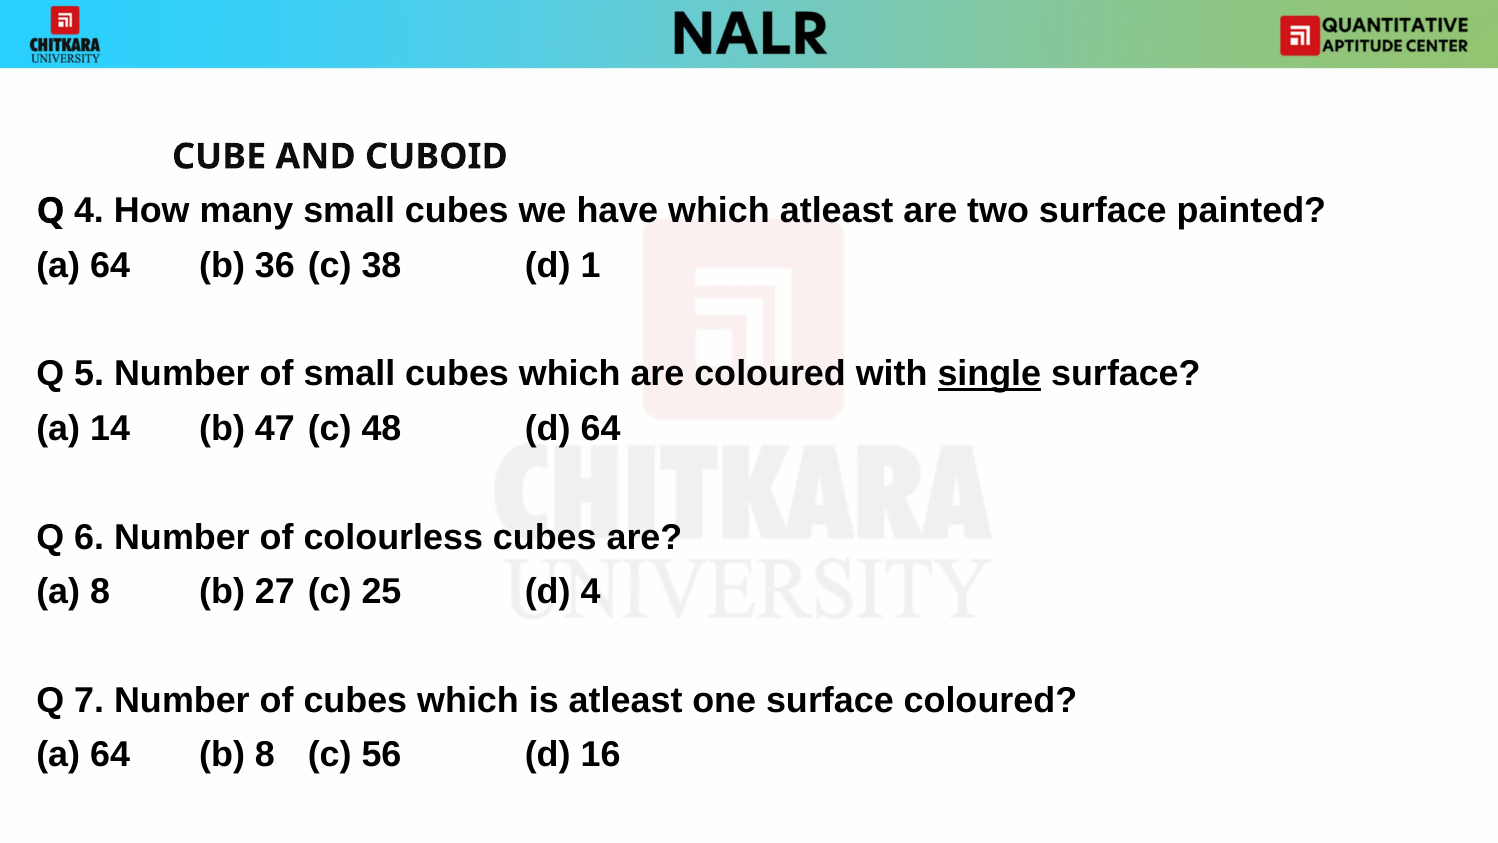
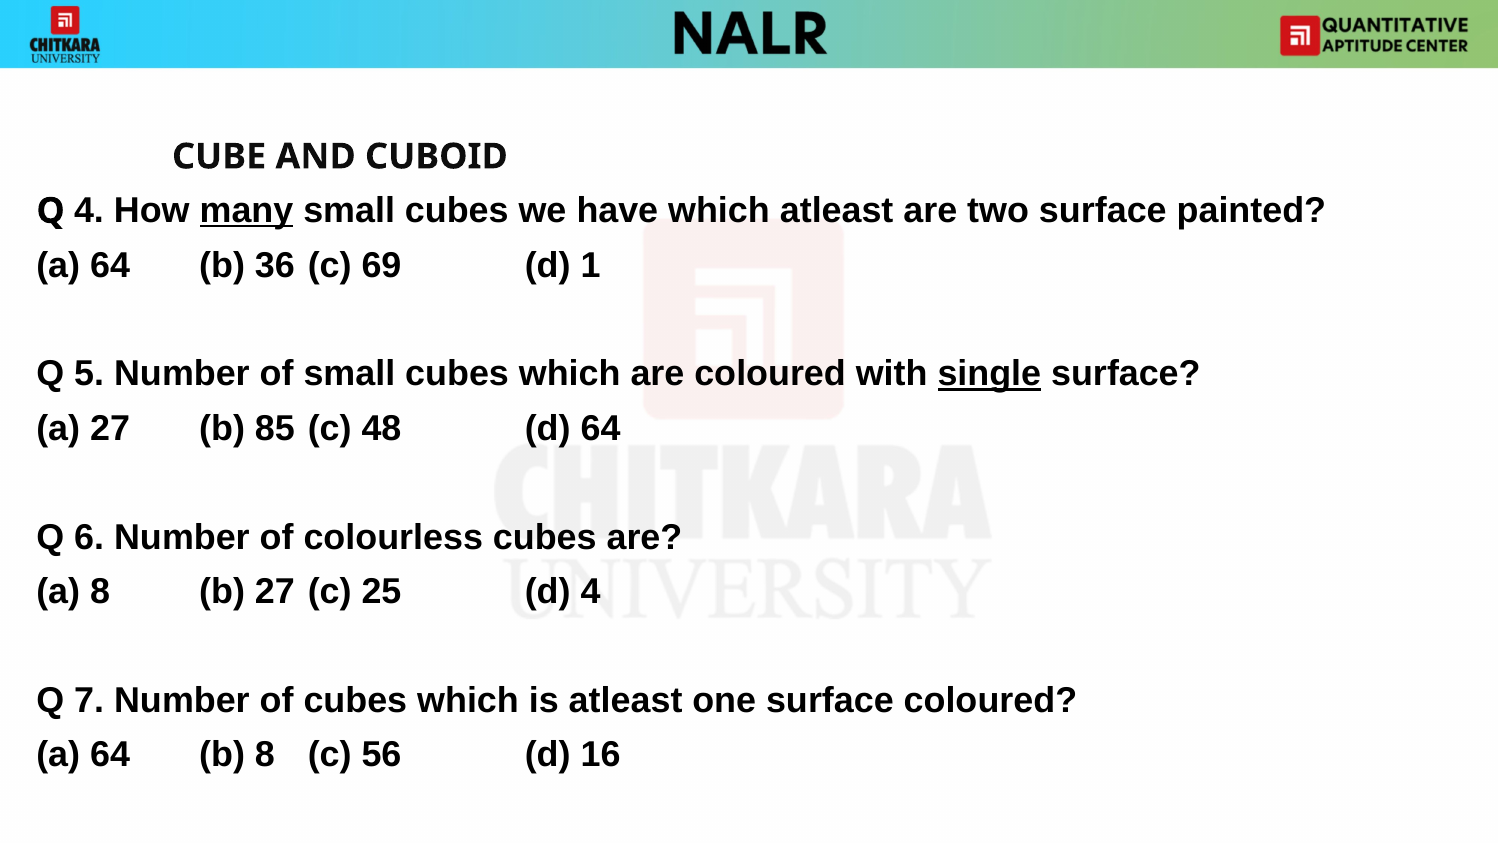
many underline: none -> present (246, 211)
38: 38 -> 69 (381, 265)
a 14: 14 -> 27 (110, 428)
47: 47 -> 85 (275, 428)
